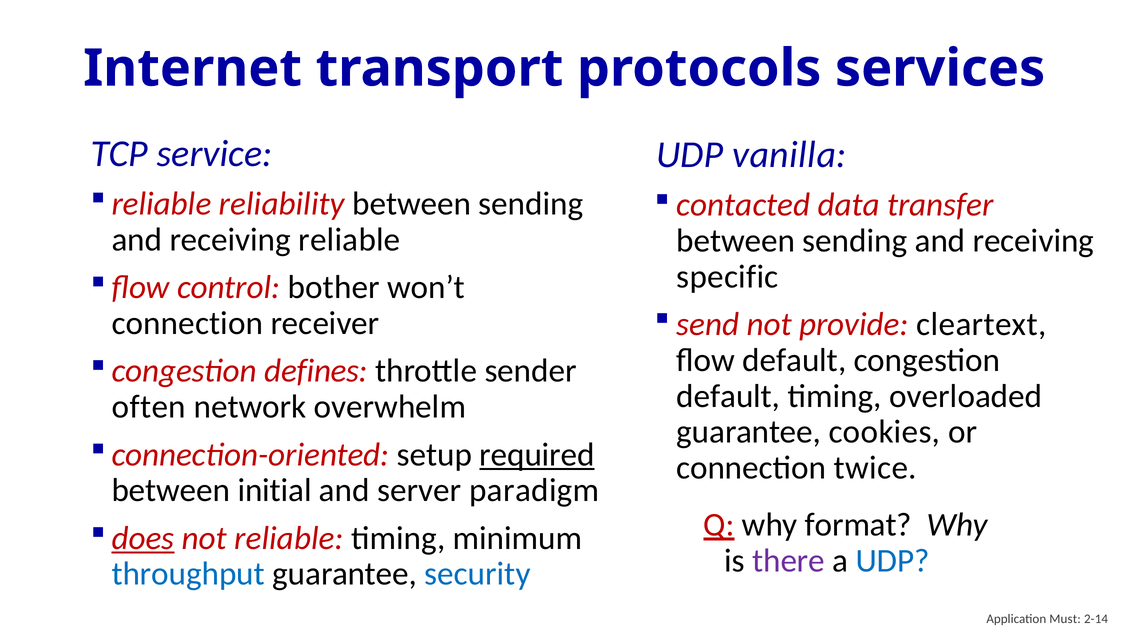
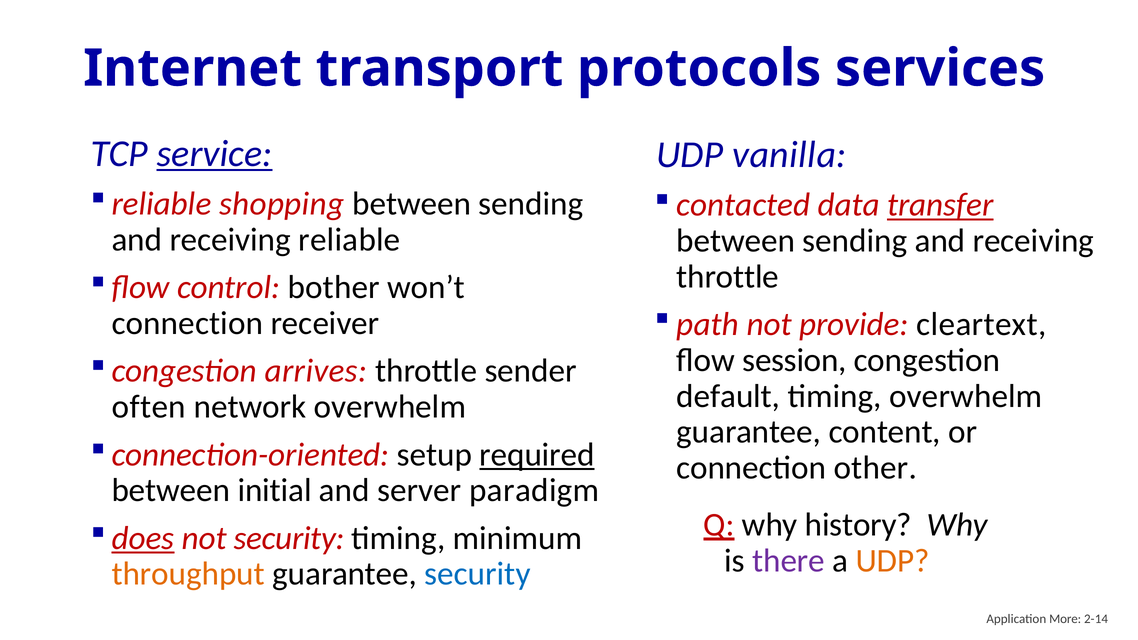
service underline: none -> present (214, 154)
reliability: reliability -> shopping (282, 204)
transfer underline: none -> present (940, 205)
specific: specific -> throttle (728, 277)
send: send -> path (708, 324)
flow default: default -> session (794, 360)
defines: defines -> arrives (316, 371)
timing overloaded: overloaded -> overwhelm (966, 396)
cookies: cookies -> content (885, 432)
twice: twice -> other (875, 468)
format: format -> history (858, 525)
not reliable: reliable -> security (289, 538)
UDP colour: blue -> orange (893, 561)
throughput colour: blue -> orange (188, 574)
Must: Must -> More (1065, 619)
